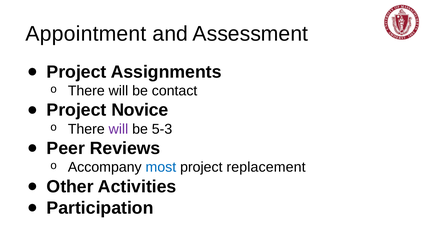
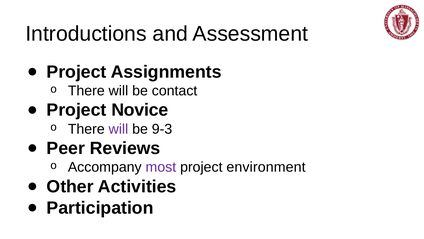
Appointment: Appointment -> Introductions (86, 34)
5-3: 5-3 -> 9-3 (162, 129)
most colour: blue -> purple (161, 167)
replacement: replacement -> environment (266, 167)
